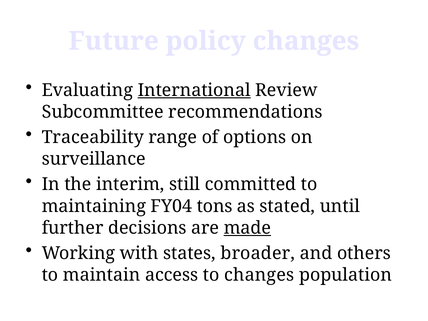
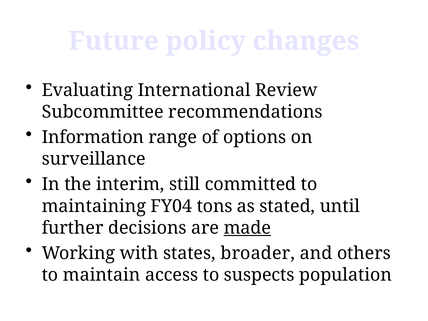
International underline: present -> none (194, 90)
Traceability: Traceability -> Information (93, 137)
to changes: changes -> suspects (259, 275)
